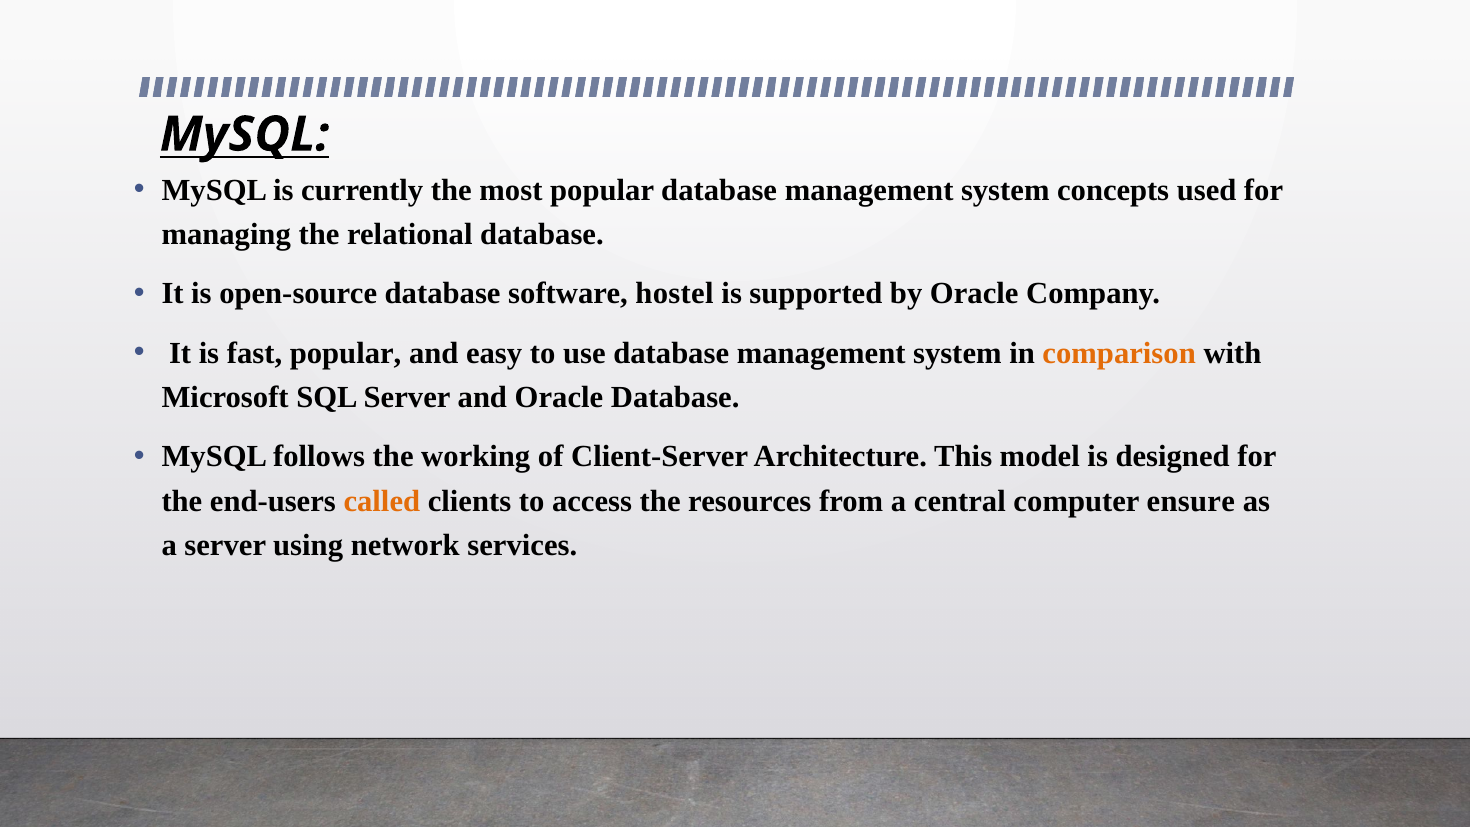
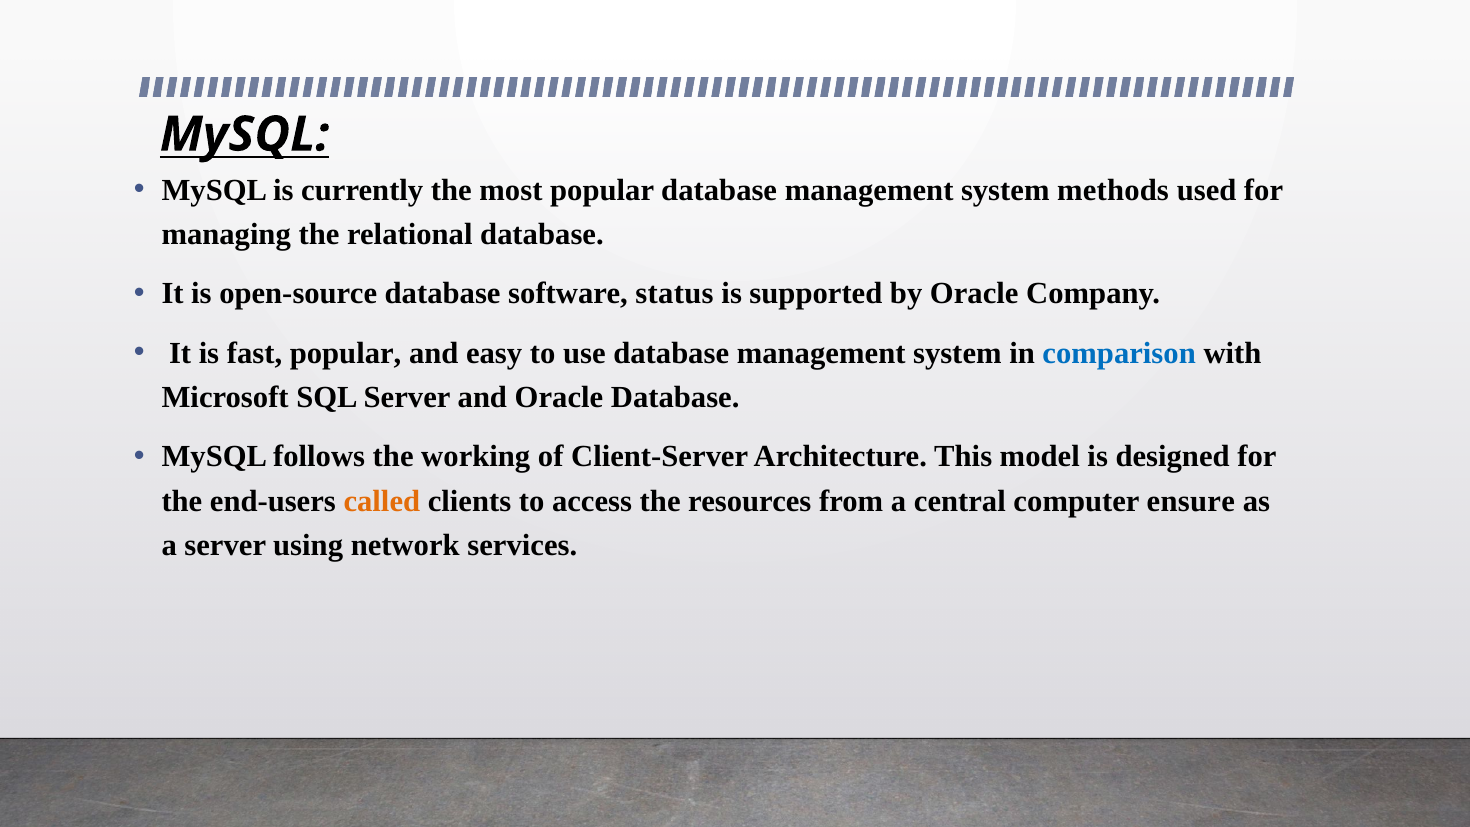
concepts: concepts -> methods (1113, 190)
hostel: hostel -> status (674, 294)
comparison colour: orange -> blue (1119, 353)
